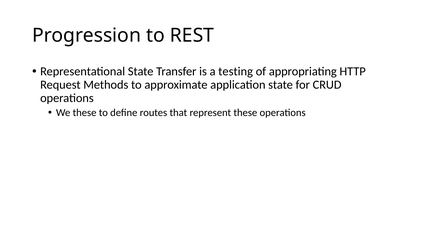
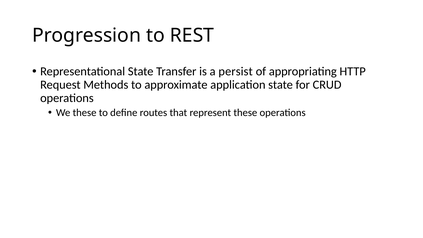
testing: testing -> persist (236, 72)
